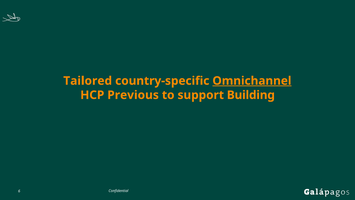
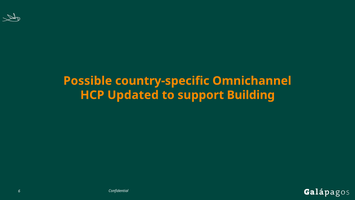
Tailored: Tailored -> Possible (88, 81)
Omnichannel underline: present -> none (252, 81)
Previous: Previous -> Updated (133, 95)
